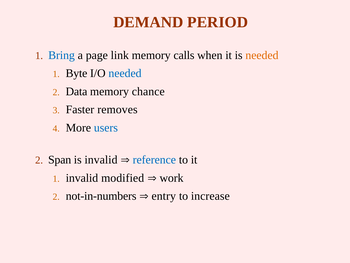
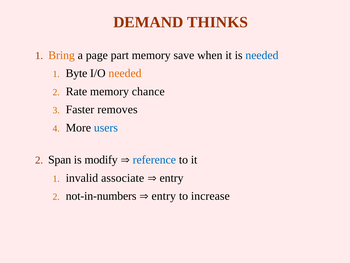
PERIOD: PERIOD -> THINKS (218, 22)
Bring colour: blue -> orange (62, 55)
link: link -> part (120, 55)
calls: calls -> save (184, 55)
needed colour: orange -> blue (262, 55)
needed colour: blue -> orange (125, 73)
Data: Data -> Rate (76, 91)
is invalid: invalid -> modify (101, 160)
modified: modified -> associate (123, 178)
work: work -> entry (172, 178)
